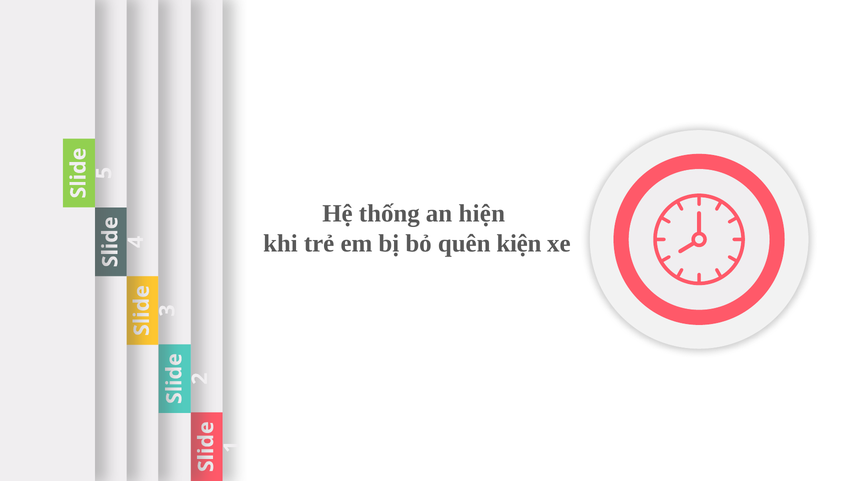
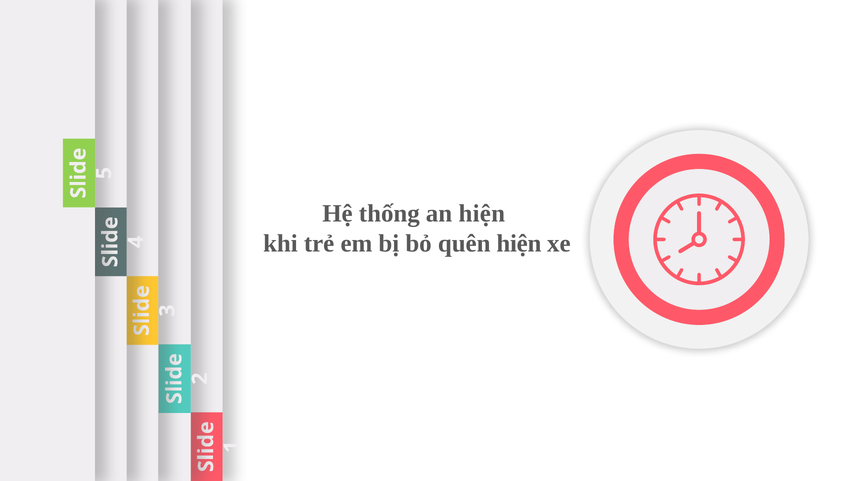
quên kiện: kiện -> hiện (519, 243)
